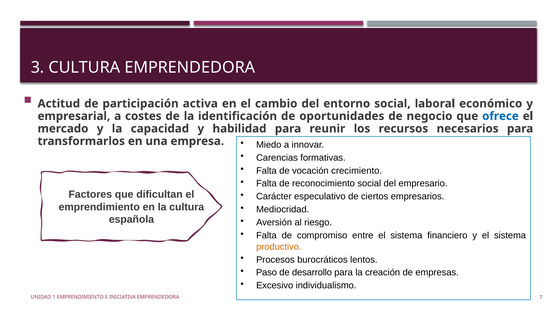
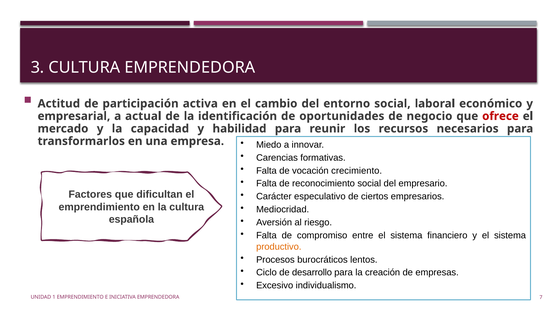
costes: costes -> actual (143, 116)
ofrece colour: blue -> red (500, 116)
Paso: Paso -> Ciclo (266, 273)
